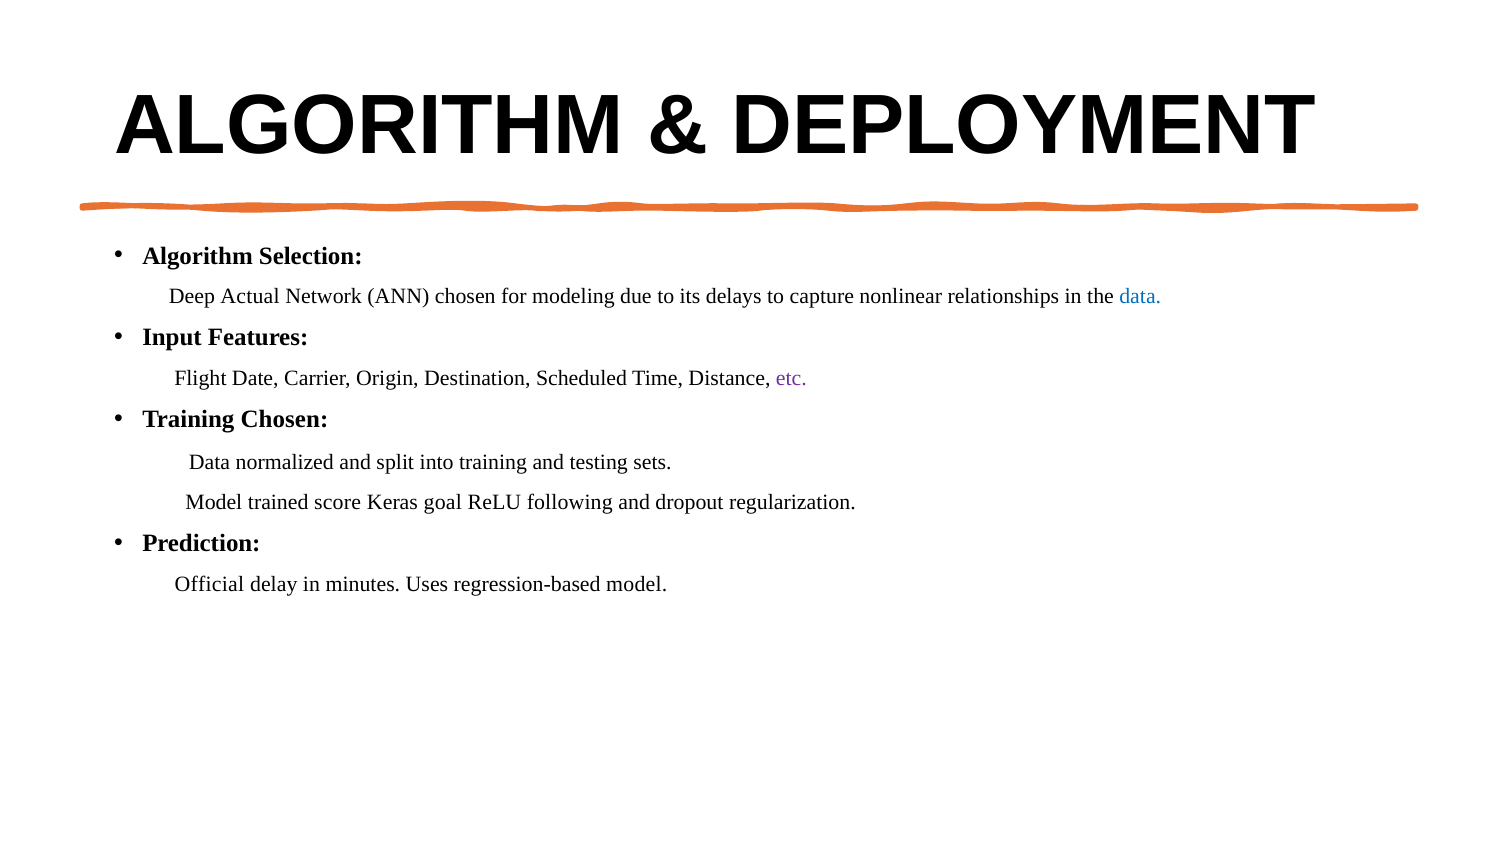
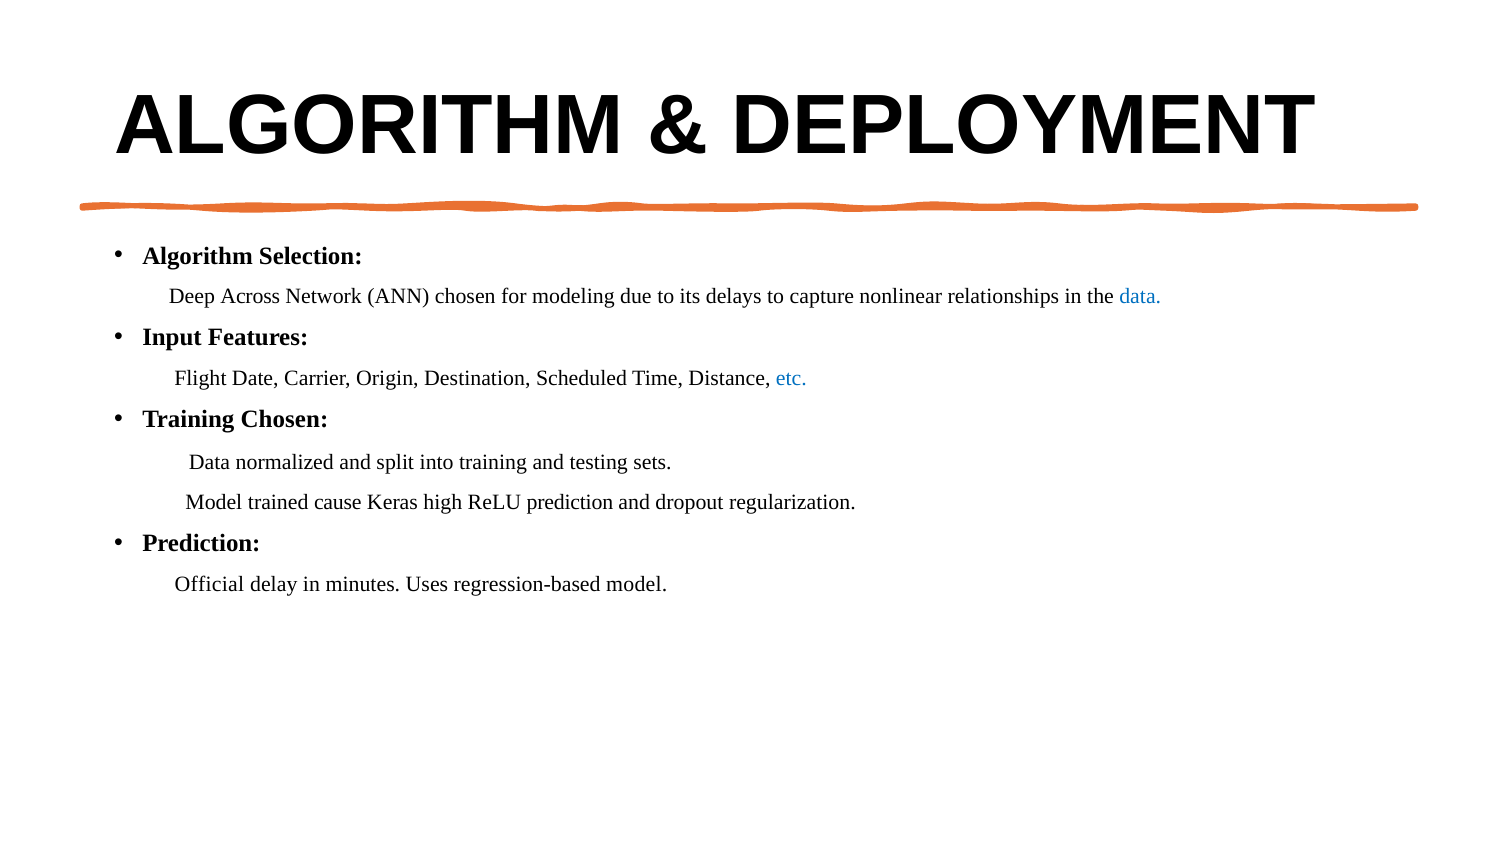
Actual: Actual -> Across (250, 297)
etc colour: purple -> blue (791, 379)
score: score -> cause (338, 503)
goal: goal -> high (443, 503)
ReLU following: following -> prediction (570, 503)
